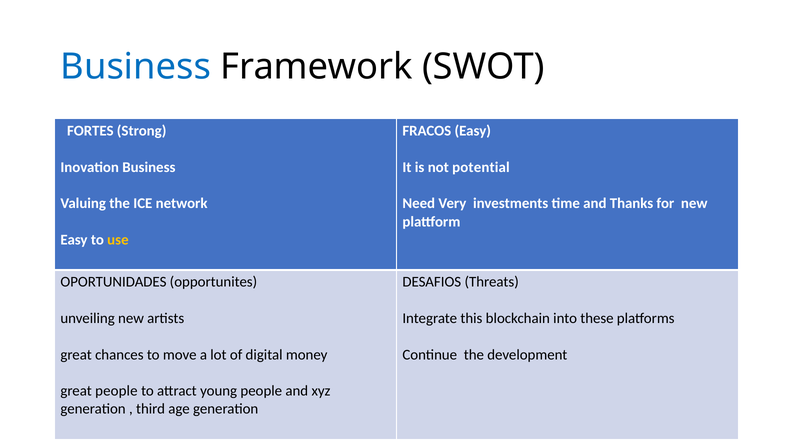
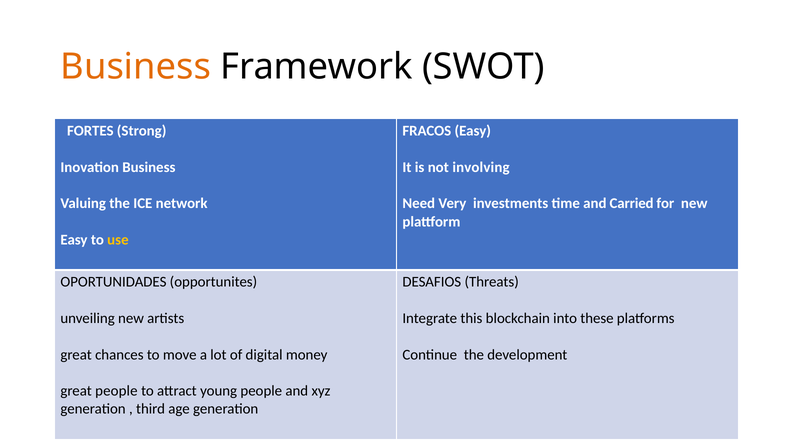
Business colour: blue -> orange (136, 67)
potential: potential -> involving (481, 167)
Thanks: Thanks -> Carried (632, 204)
